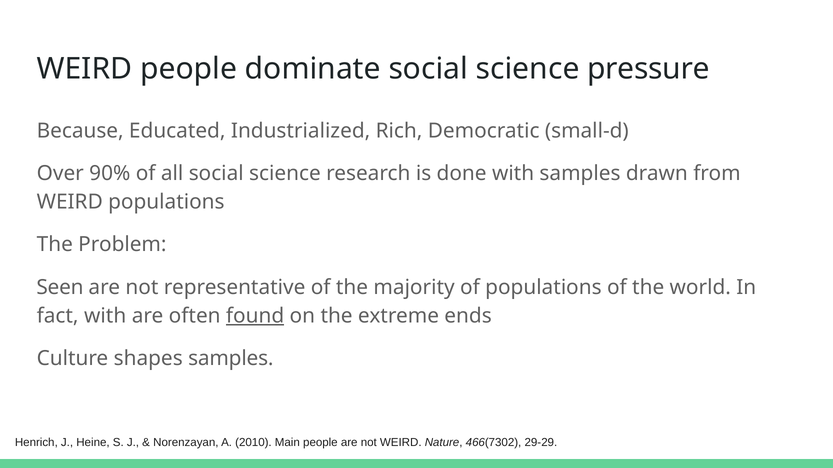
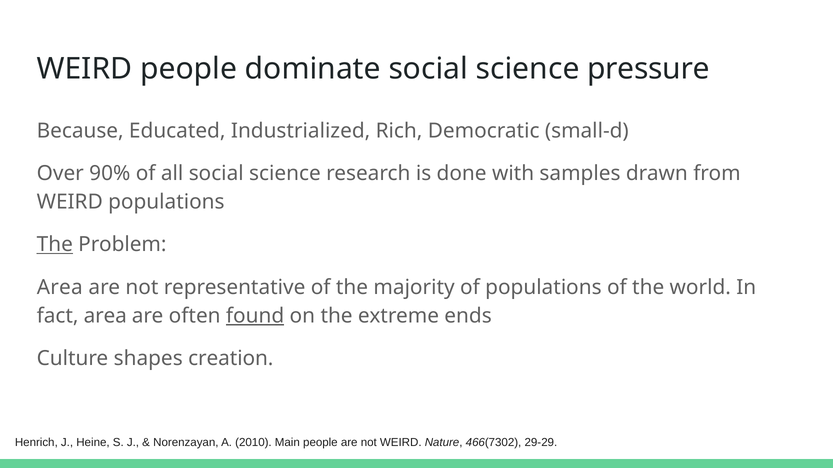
The underline: none -> present (55, 245)
Seen: Seen -> Area (60, 288)
fact with: with -> area (105, 316)
shapes samples: samples -> creation (231, 359)
